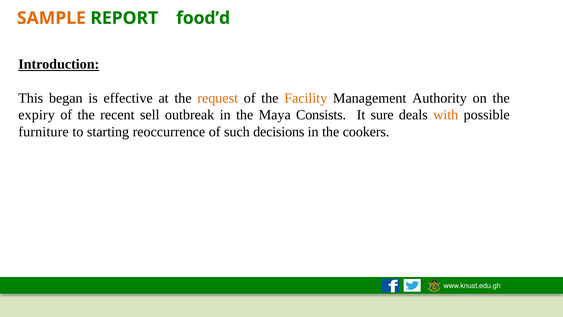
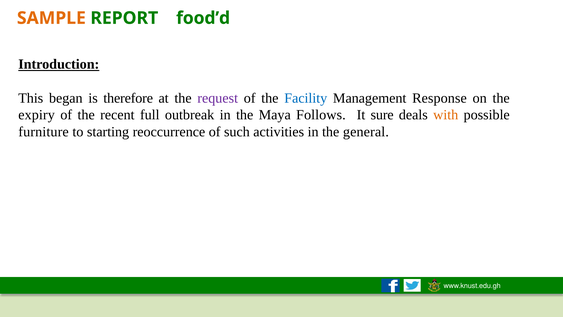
effective: effective -> therefore (128, 98)
request colour: orange -> purple (218, 98)
Facility colour: orange -> blue (306, 98)
Authority: Authority -> Response (439, 98)
sell: sell -> full (150, 115)
Consists: Consists -> Follows (321, 115)
decisions: decisions -> activities (279, 132)
cookers: cookers -> general (366, 132)
